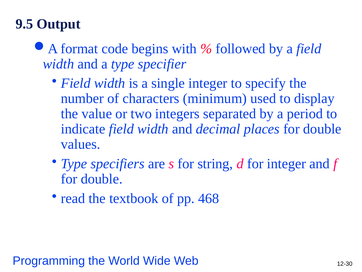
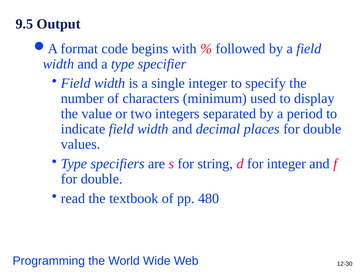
468: 468 -> 480 (209, 198)
